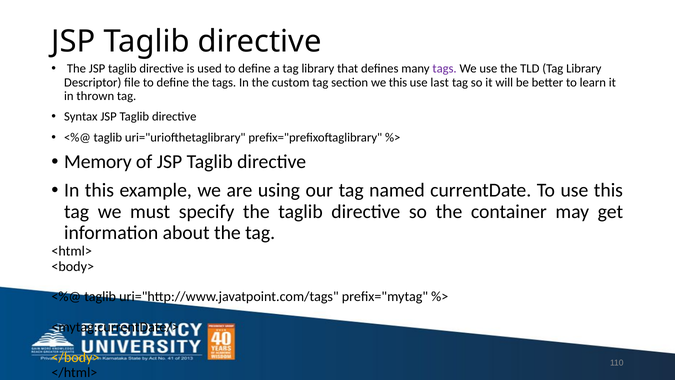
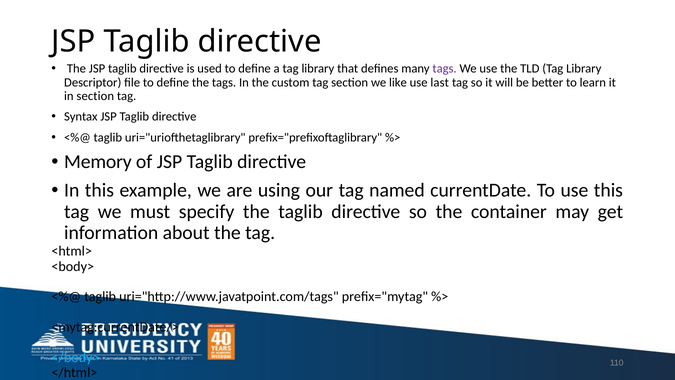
we this: this -> like (398, 82)
in thrown: thrown -> section (95, 96)
</body> colour: yellow -> light blue (75, 357)
